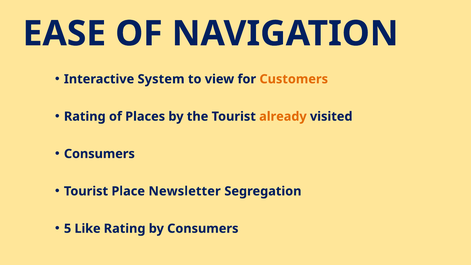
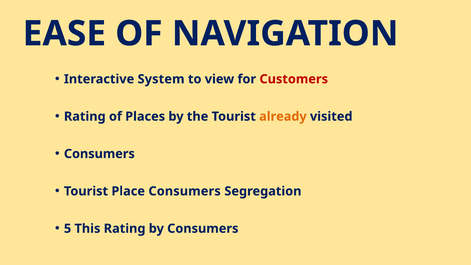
Customers colour: orange -> red (294, 79)
Place Newsletter: Newsletter -> Consumers (185, 191)
Like: Like -> This (87, 229)
